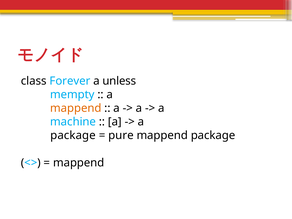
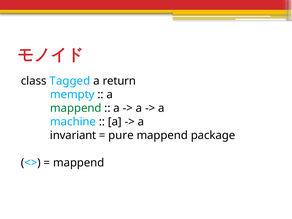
Forever: Forever -> Tagged (70, 81)
unless: unless -> return (119, 81)
mappend colour: orange -> green (76, 108)
package: package -> invariant (73, 135)
